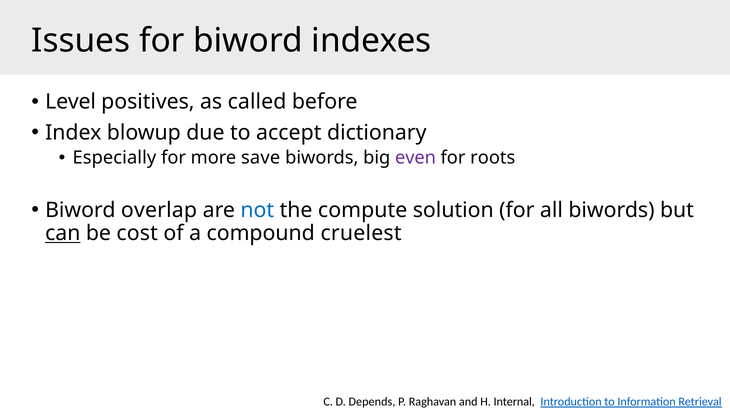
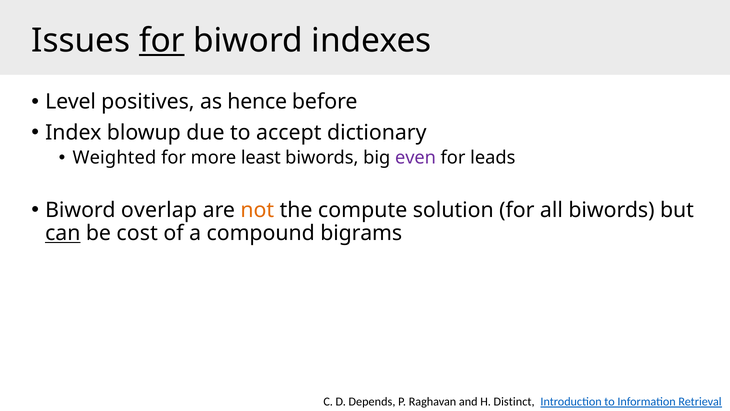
for underline: none -> present (162, 41)
called: called -> hence (257, 102)
Especially: Especially -> Weighted (114, 158)
save: save -> least (261, 158)
roots: roots -> leads (493, 158)
not colour: blue -> orange (257, 210)
cruelest: cruelest -> bigrams (361, 233)
Internal: Internal -> Distinct (514, 401)
